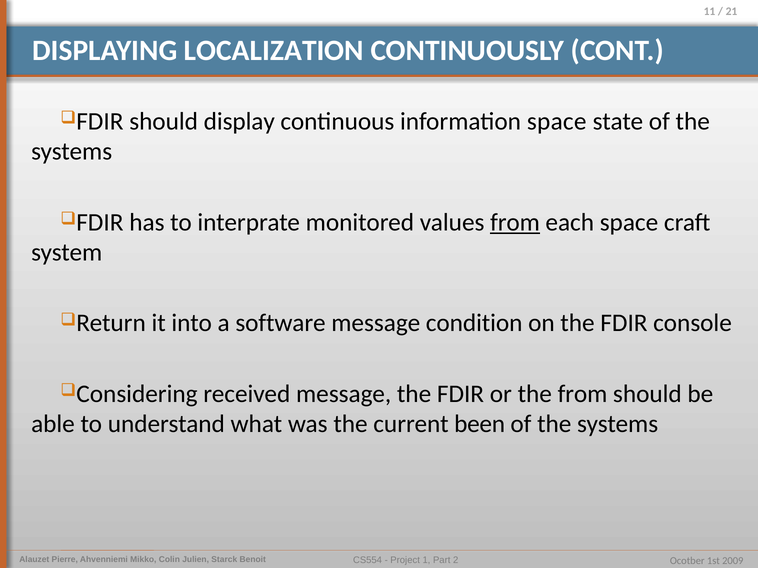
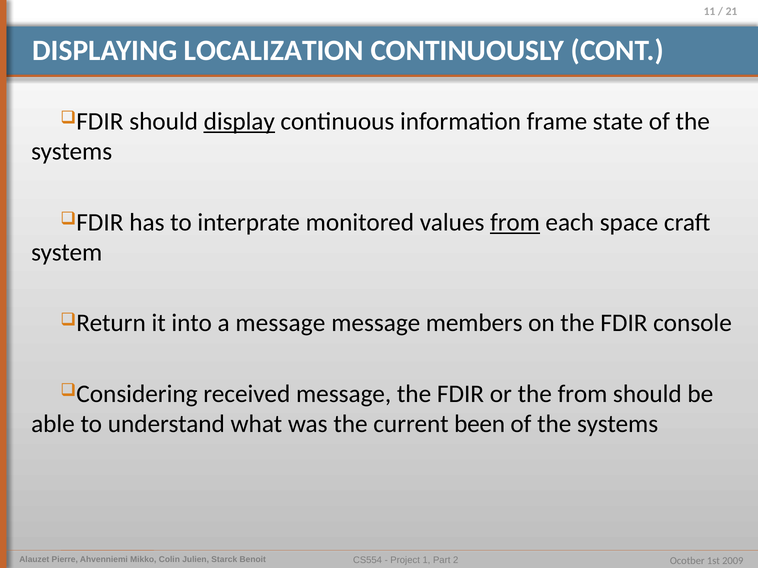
display underline: none -> present (239, 121)
information space: space -> frame (557, 121)
a software: software -> message (280, 323)
condition: condition -> members (474, 323)
